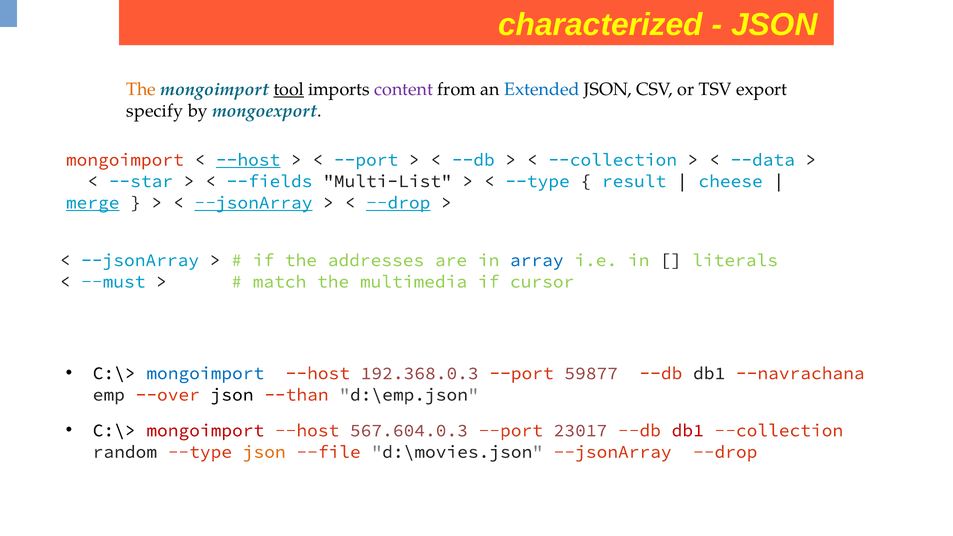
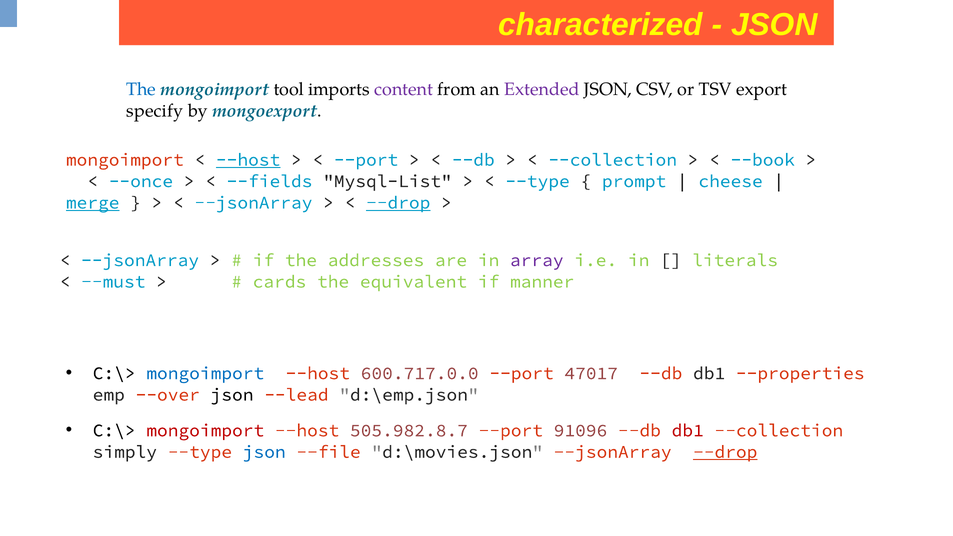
The colour: orange -> blue (141, 89)
tool underline: present -> none (289, 89)
Extended colour: blue -> purple (542, 89)
--data: --data -> --book (763, 160)
--star: --star -> --once (141, 181)
Multi-List: Multi-List -> Mysql-List (388, 181)
result: result -> prompt (634, 181)
--jsonArray underline: present -> none (253, 203)
array colour: blue -> purple (537, 260)
match: match -> cards (279, 282)
multimedia: multimedia -> equivalent (414, 282)
cursor: cursor -> manner (542, 282)
192.368.0.3: 192.368.0.3 -> 600.717.0.0 (420, 373)
59877: 59877 -> 47017 (591, 373)
--navrachana: --navrachana -> --properties (800, 373)
--than: --than -> --lead (296, 395)
567.604.0.3: 567.604.0.3 -> 505.982.8.7 (409, 430)
23017: 23017 -> 91096 (581, 430)
random: random -> simply (125, 452)
json colour: orange -> blue (264, 452)
--drop underline: none -> present (725, 452)
